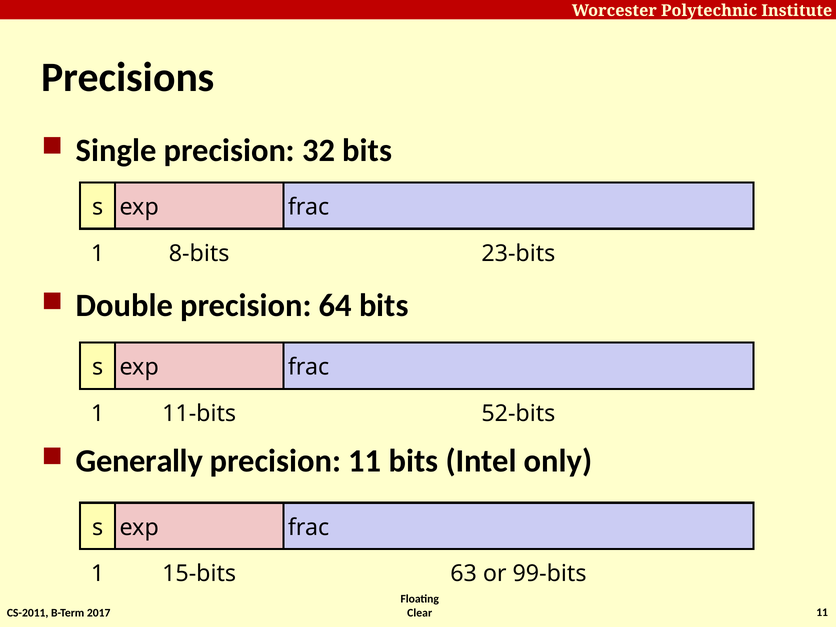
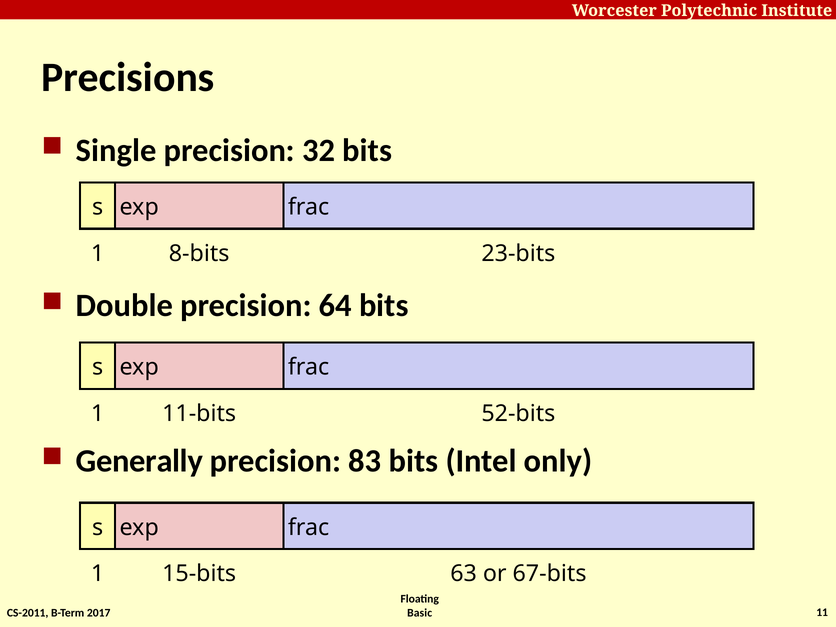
precision 11: 11 -> 83 (365, 461)
99-bits: 99-bits -> 67-bits (550, 574)
Clear: Clear -> Basic (420, 613)
